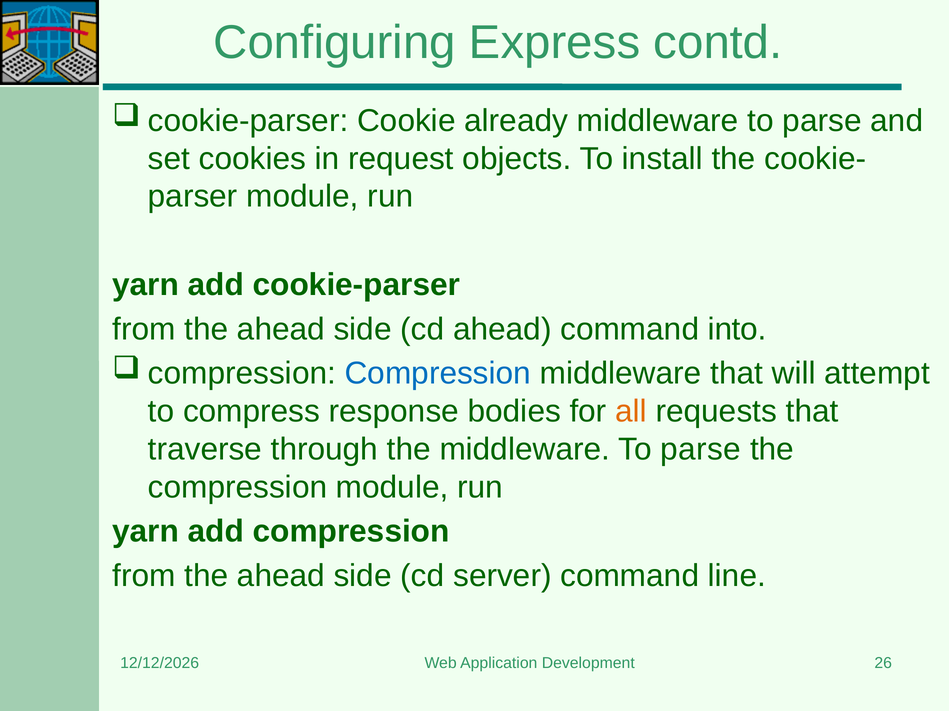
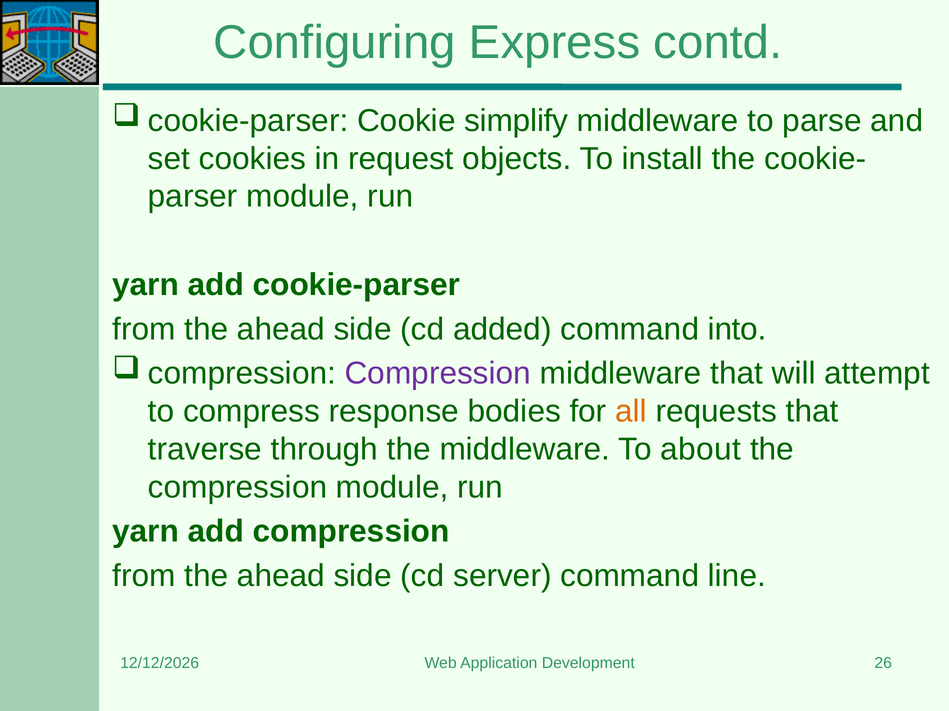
already: already -> simplify (516, 121)
cd ahead: ahead -> added (502, 330)
Compression colour: blue -> purple (438, 374)
the middleware To parse: parse -> about (701, 450)
